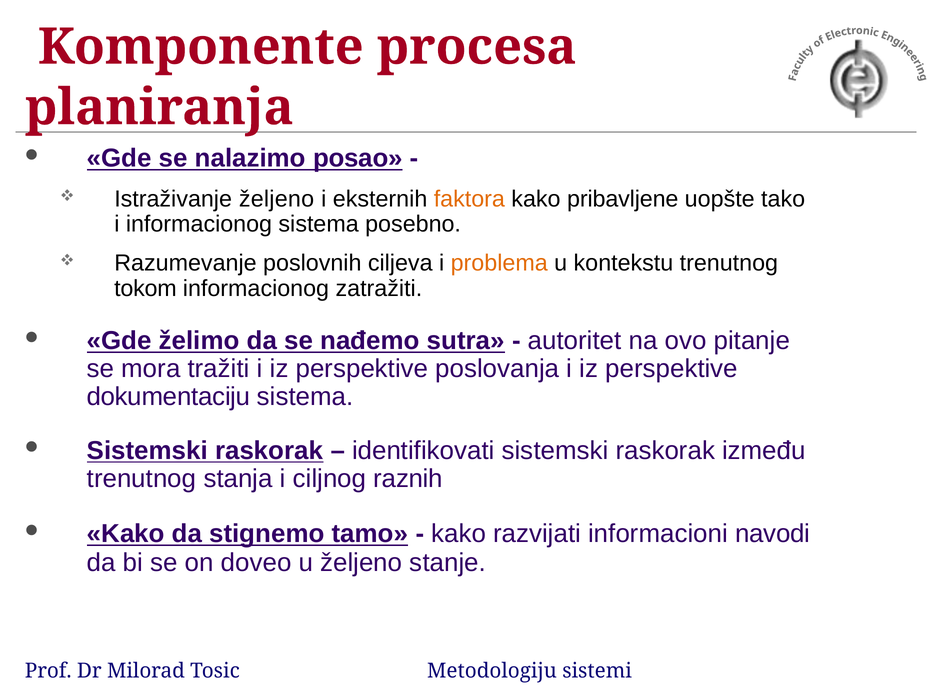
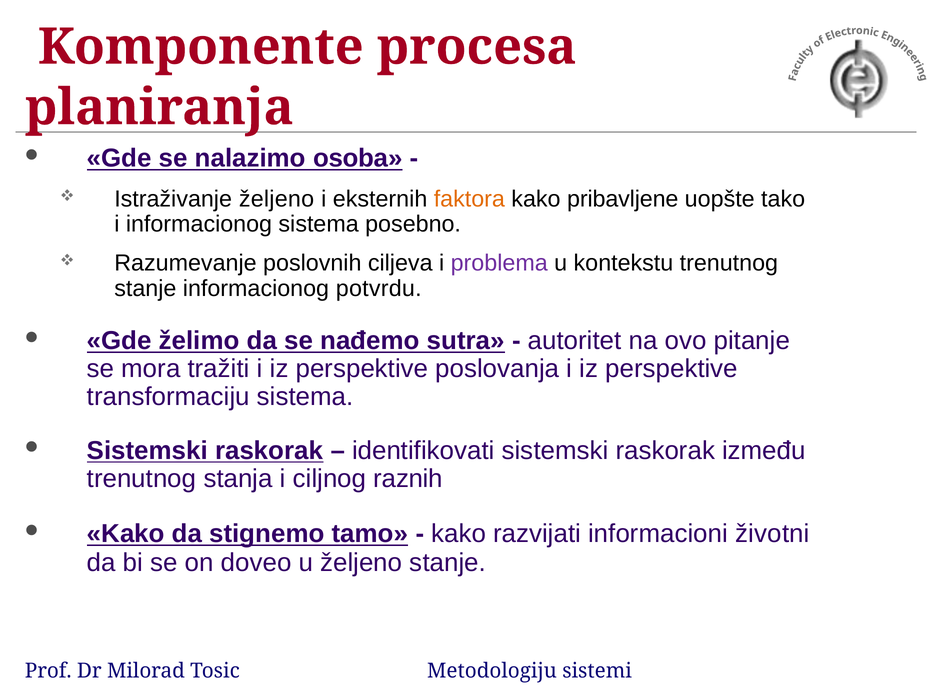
posao: posao -> osoba (358, 158)
problema colour: orange -> purple (499, 263)
tokom: tokom -> stanje (145, 288)
zatražiti: zatražiti -> potvrdu (379, 288)
dokumentaciju: dokumentaciju -> transformaciju (168, 397)
navodi: navodi -> životni (772, 534)
